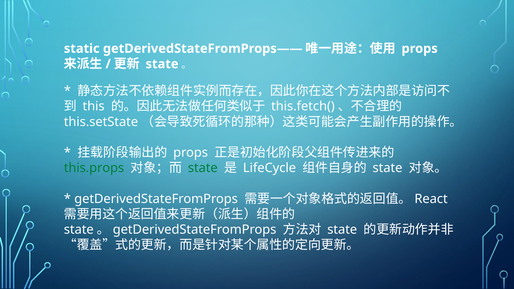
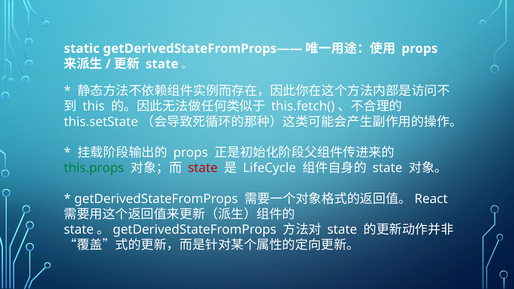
state colour: green -> red (203, 168)
